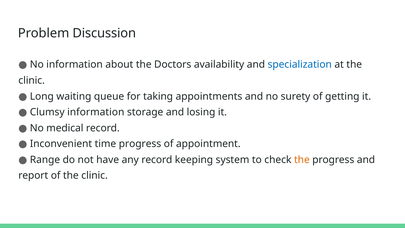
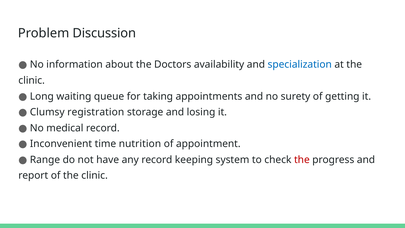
Clumsy information: information -> registration (96, 112)
time progress: progress -> nutrition (140, 144)
the colour: orange -> red (302, 160)
